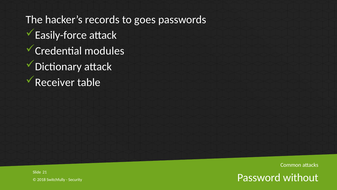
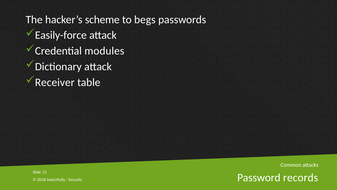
records: records -> scheme (102, 20)
goes: goes -> begs (145, 20)
without: without -> records (301, 177)
